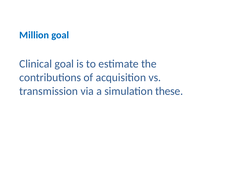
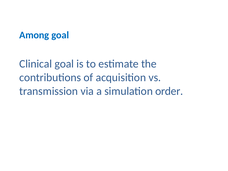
Million: Million -> Among (34, 35)
these: these -> order (169, 91)
